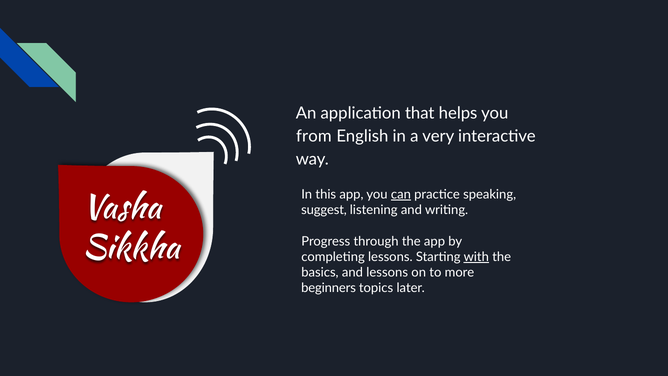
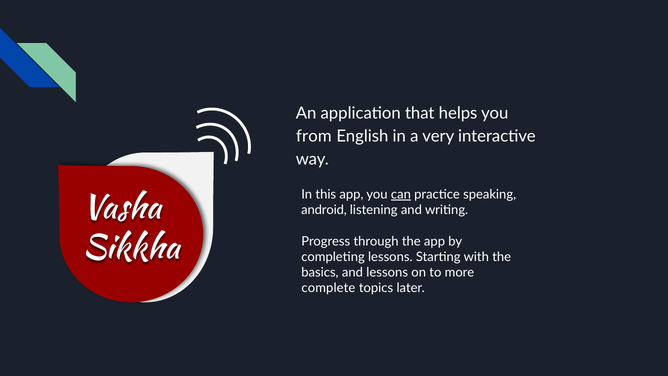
suggest: suggest -> android (324, 210)
with underline: present -> none (476, 257)
beginners: beginners -> complete (328, 288)
